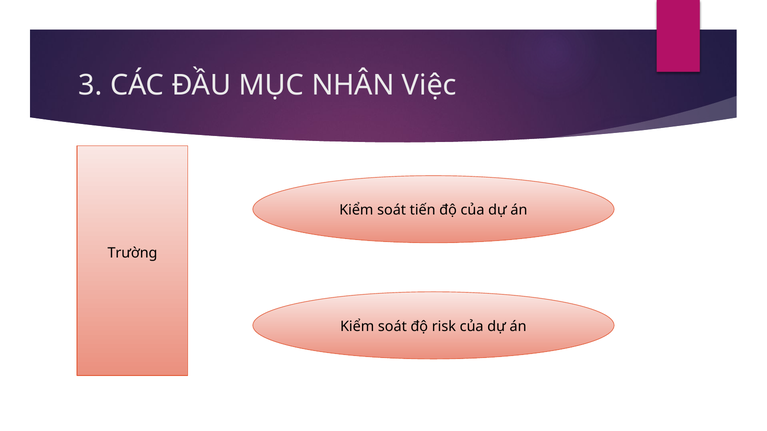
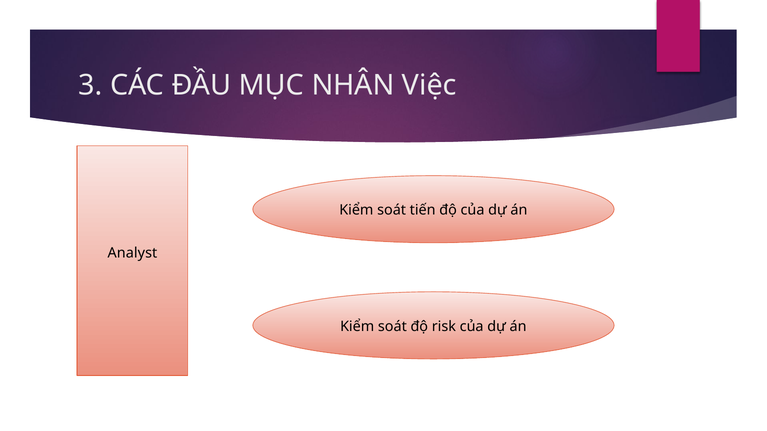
Trường: Trường -> Analyst (132, 253)
